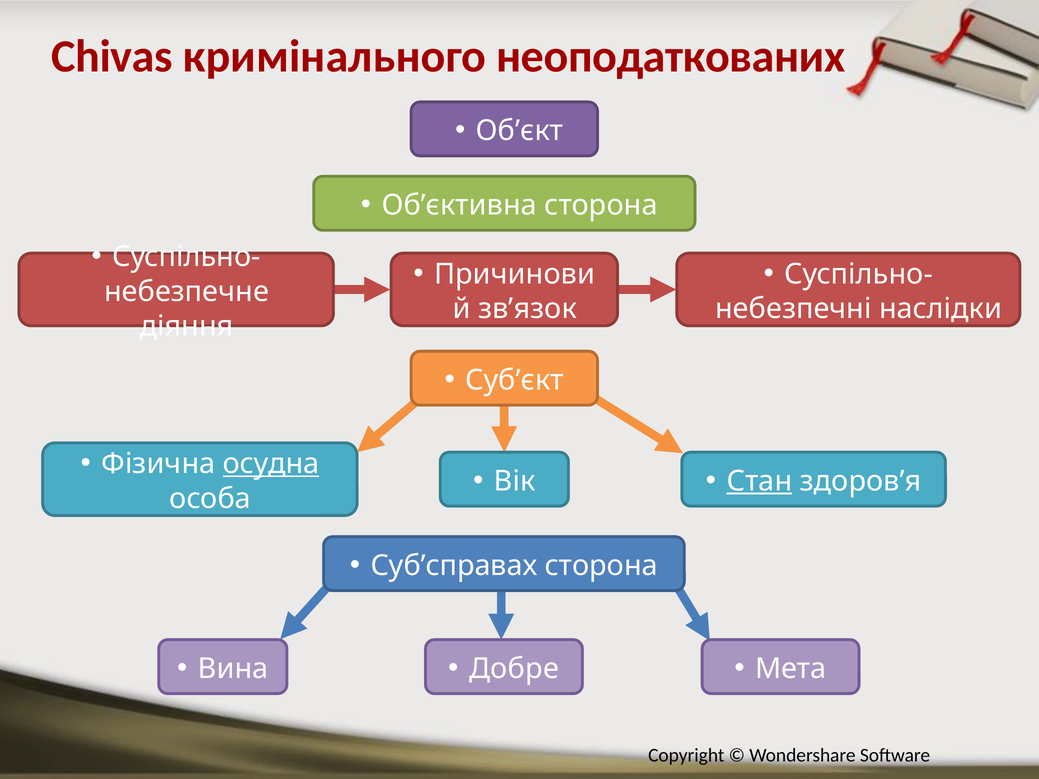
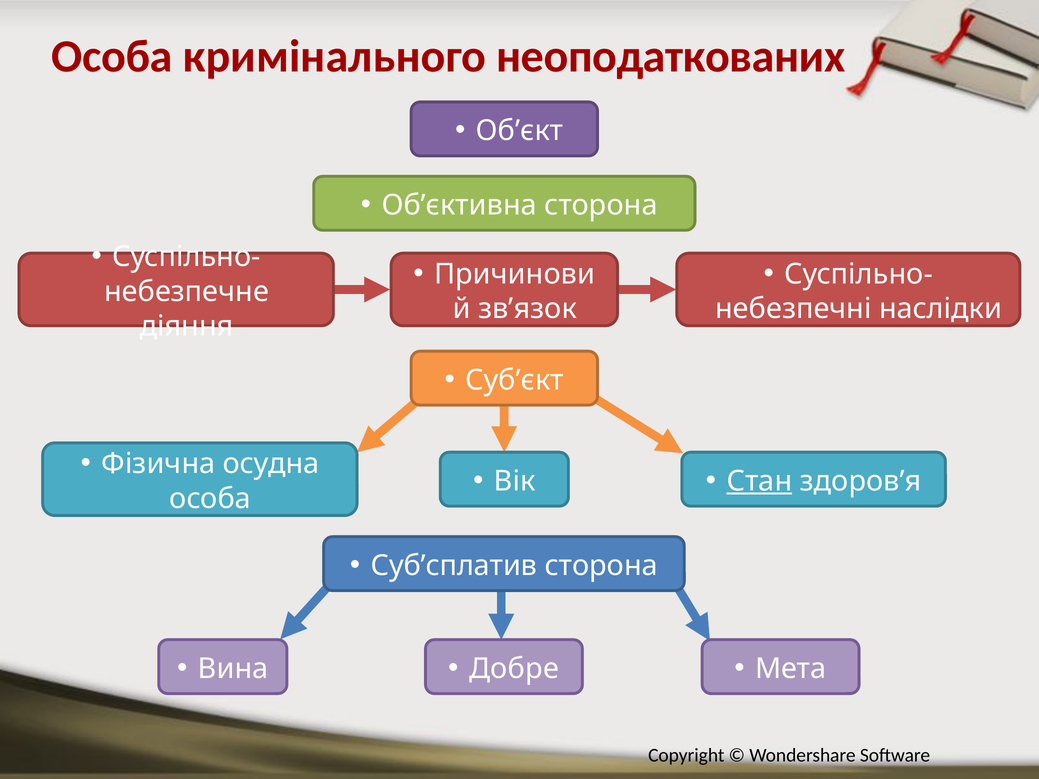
Chivas: Chivas -> Особа (112, 57)
осудна underline: present -> none (271, 464)
Суб’справах: Суб’справах -> Суб’сплатив (454, 566)
